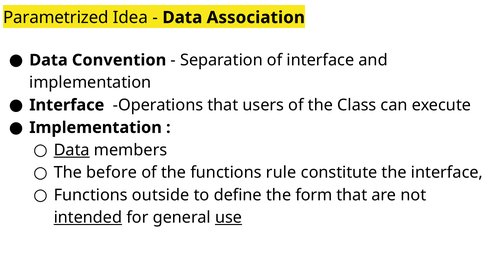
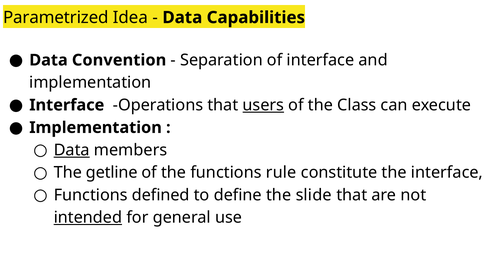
Association: Association -> Capabilities (256, 17)
users underline: none -> present (263, 105)
before: before -> getline (112, 172)
outside: outside -> defined (161, 195)
form: form -> slide (314, 195)
use underline: present -> none (229, 217)
